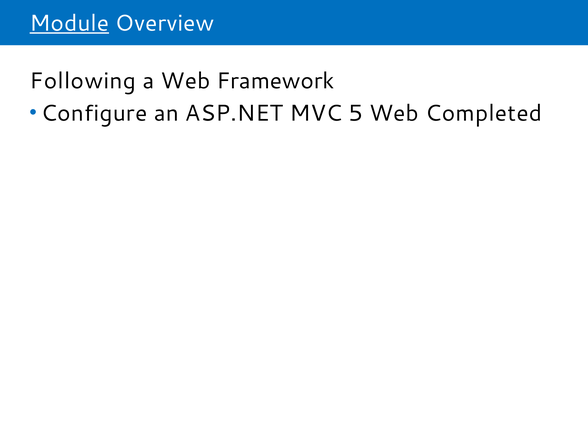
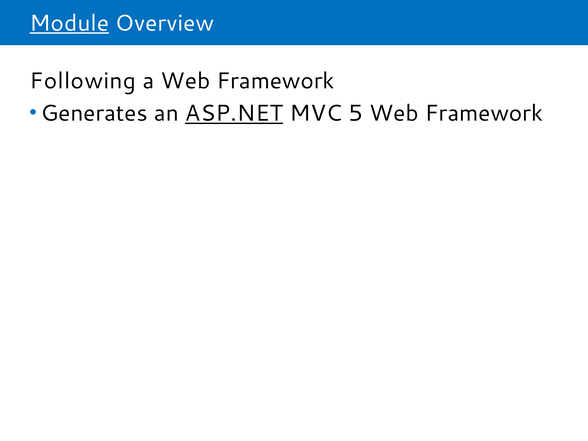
Configure: Configure -> Generates (94, 113)
ASP.NET underline: none -> present (234, 113)
5 Web Completed: Completed -> Framework (484, 113)
